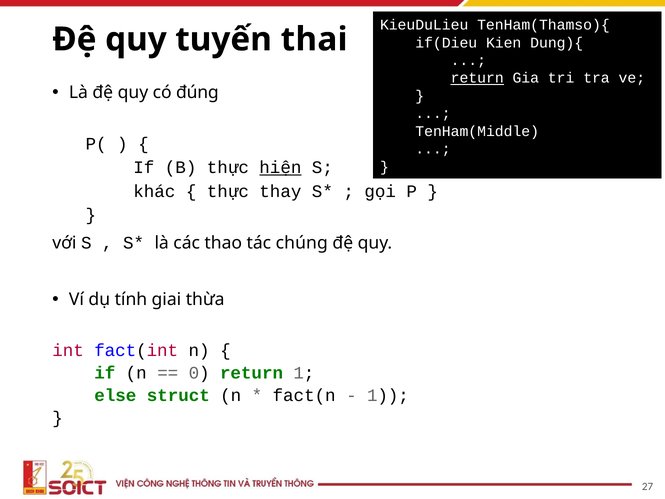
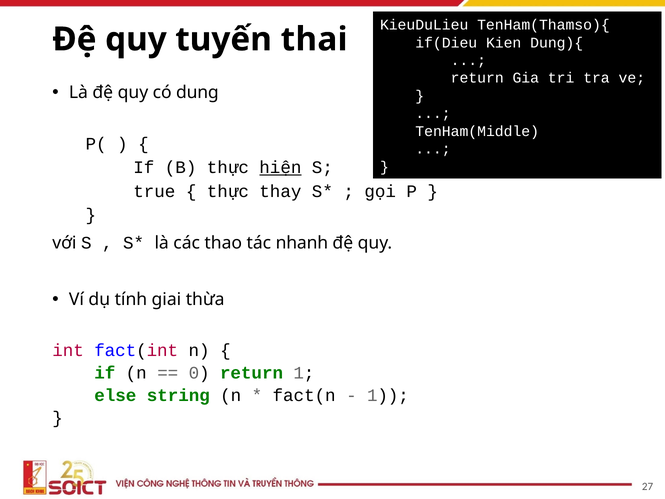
return underline: present -> none (477, 78)
đúng: đúng -> dung (197, 92)
khác: khác -> true (154, 191)
chúng: chúng -> nhanh (302, 243)
struct: struct -> string (178, 395)
